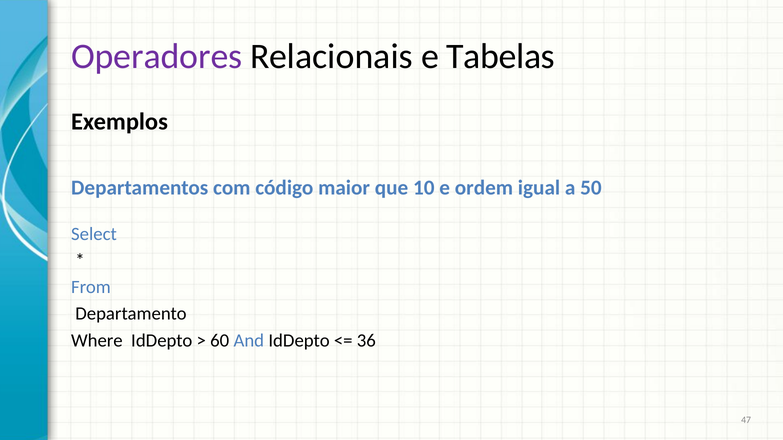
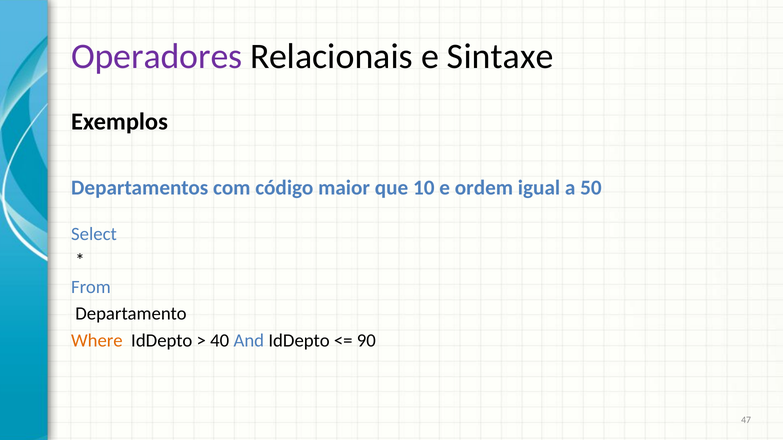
Tabelas: Tabelas -> Sintaxe (500, 57)
Where colour: black -> orange (97, 341)
60: 60 -> 40 (220, 341)
36: 36 -> 90 (366, 341)
